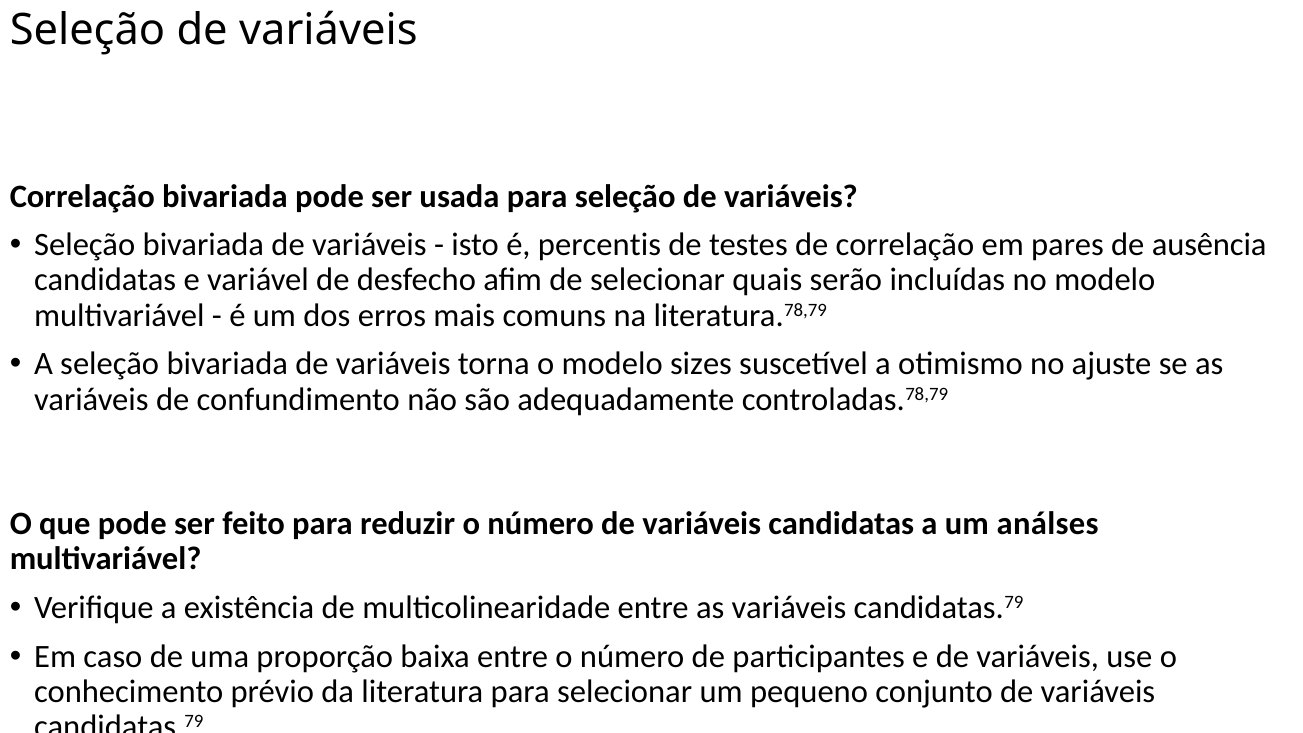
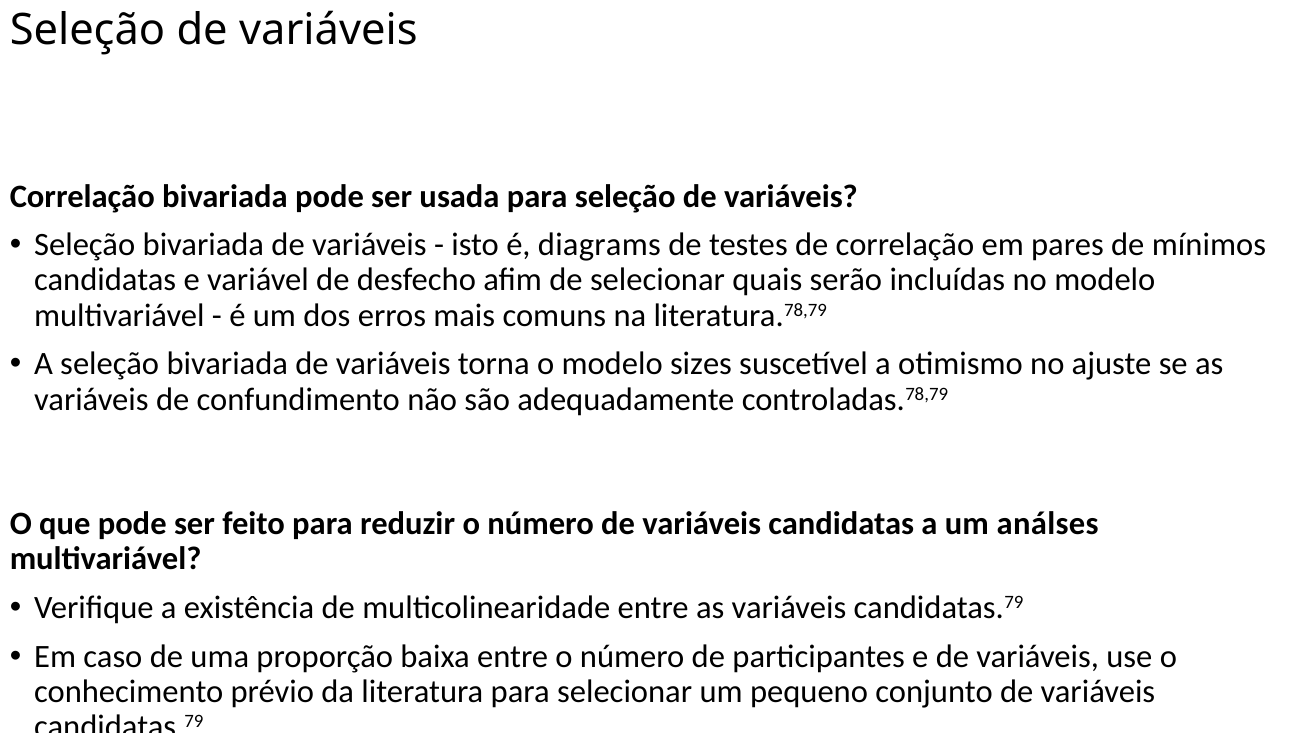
percentis: percentis -> diagrams (599, 245)
ausência: ausência -> mínimos (1209, 245)
